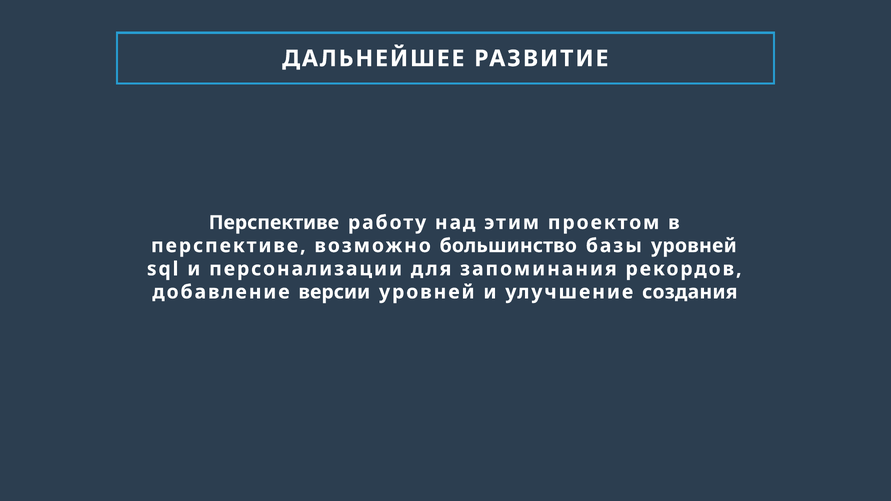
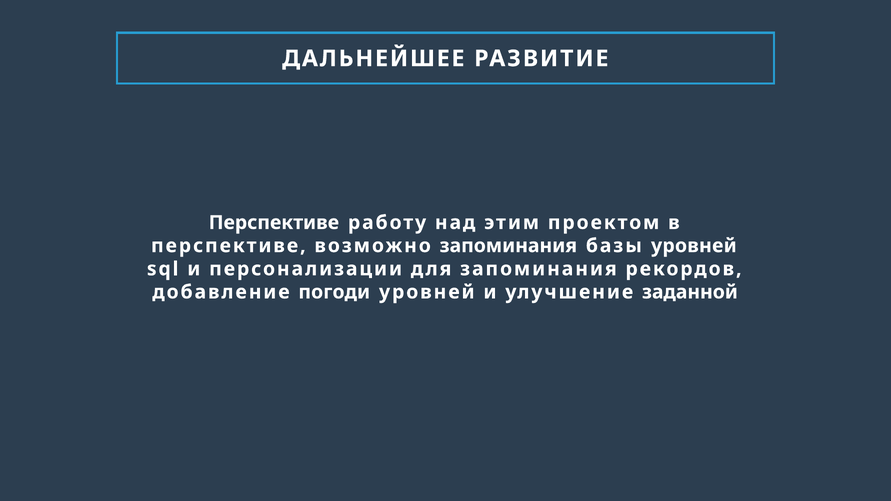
возможно большинство: большинство -> запоминания (508, 246)
версии: версии -> погоди (334, 292)
создания: создания -> заданной (690, 292)
